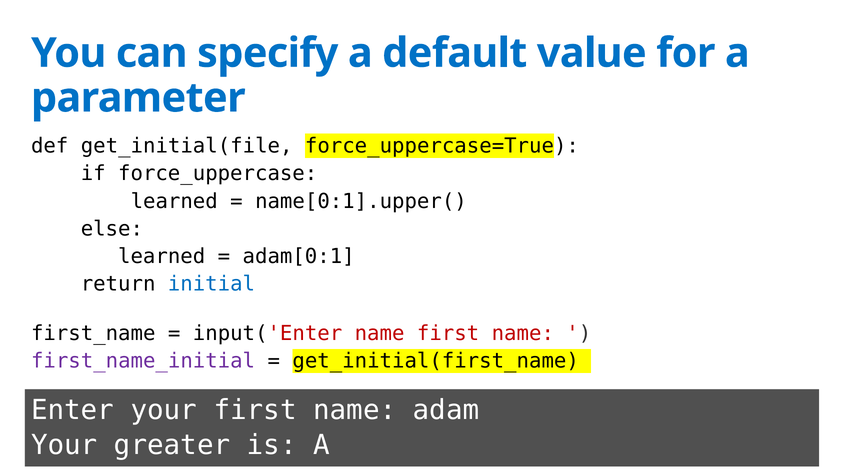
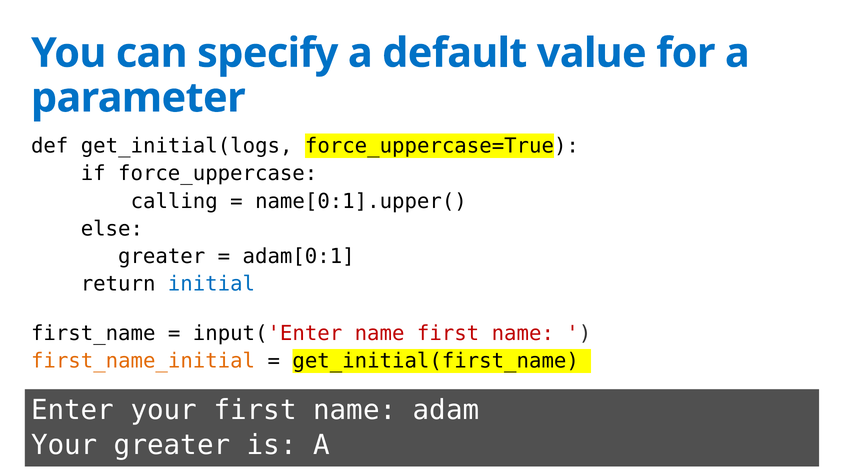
get_initial(file: get_initial(file -> get_initial(logs (187, 146)
learned: learned -> calling (174, 201)
learned: learned -> greater (162, 256)
first_name_initial colour: purple -> orange (143, 361)
